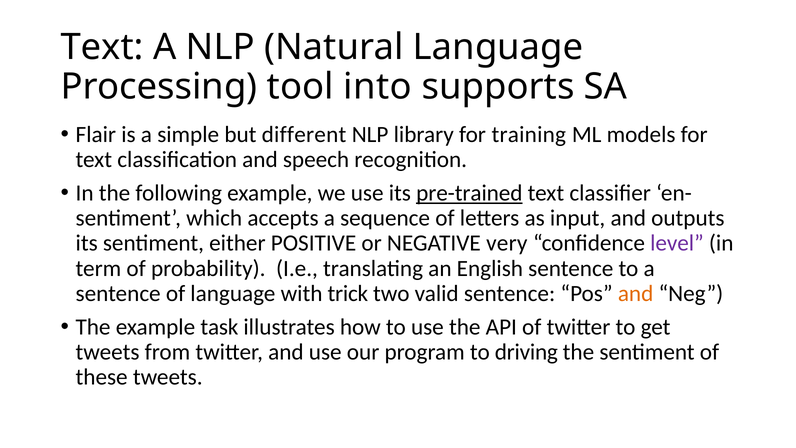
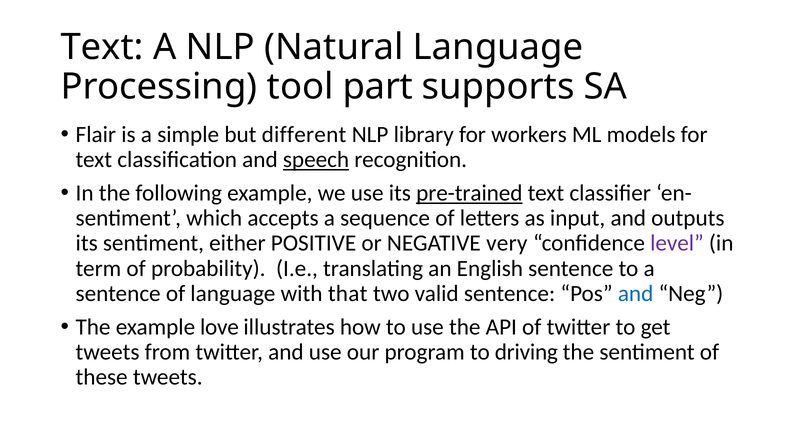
into: into -> part (378, 87)
training: training -> workers (529, 135)
speech underline: none -> present (316, 160)
trick: trick -> that (348, 293)
and colour: orange -> blue (636, 293)
task: task -> love (219, 327)
